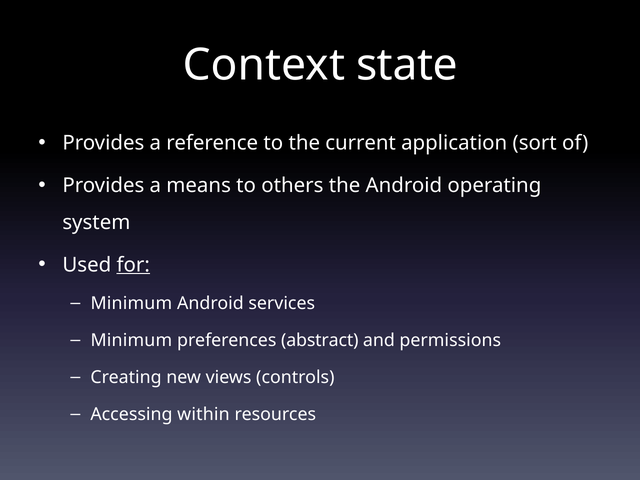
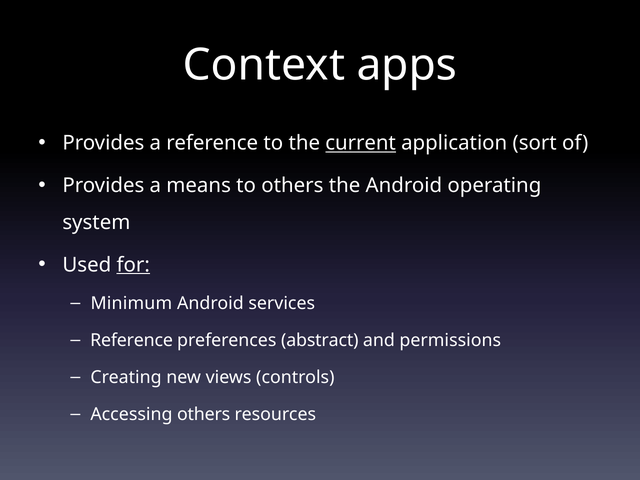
state: state -> apps (407, 65)
current underline: none -> present (361, 143)
Minimum: Minimum -> Reference (132, 340)
Accessing within: within -> others (204, 414)
